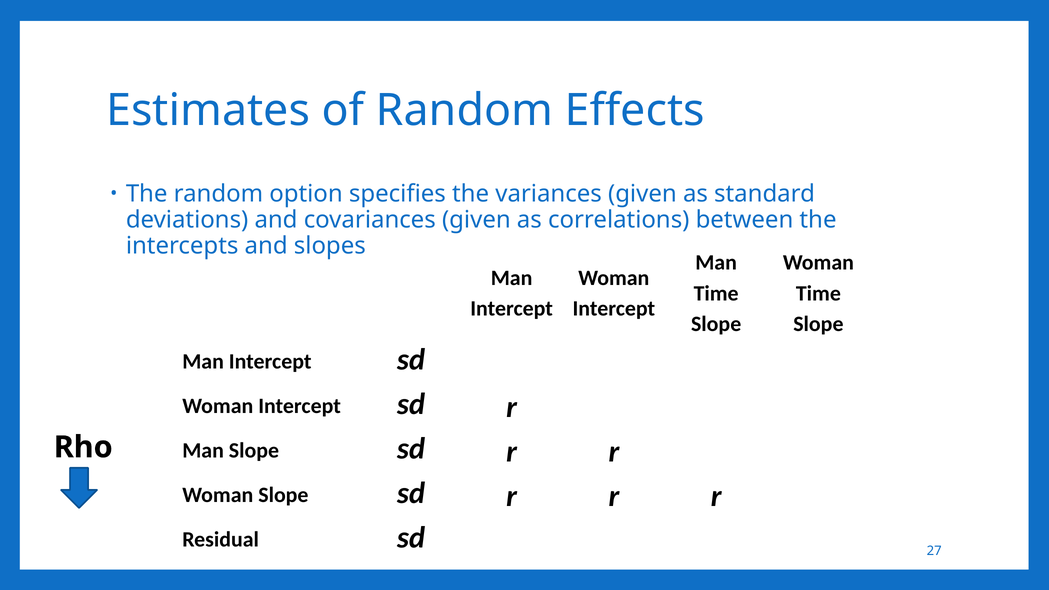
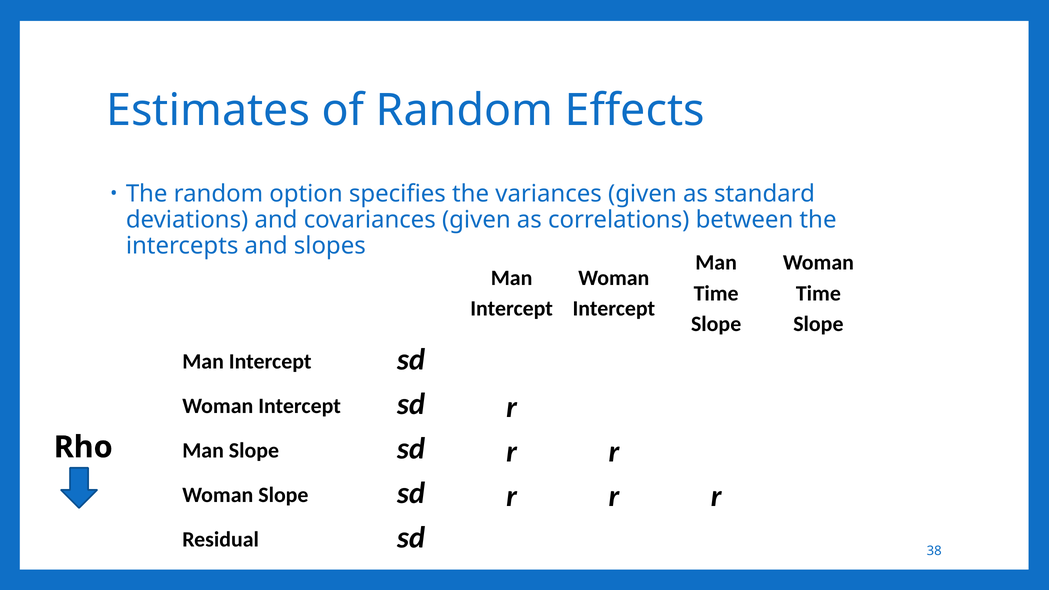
27: 27 -> 38 (934, 551)
